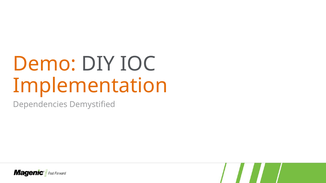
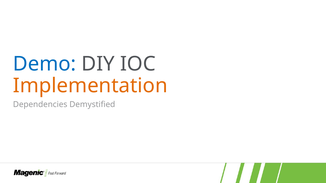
Demo colour: orange -> blue (45, 64)
